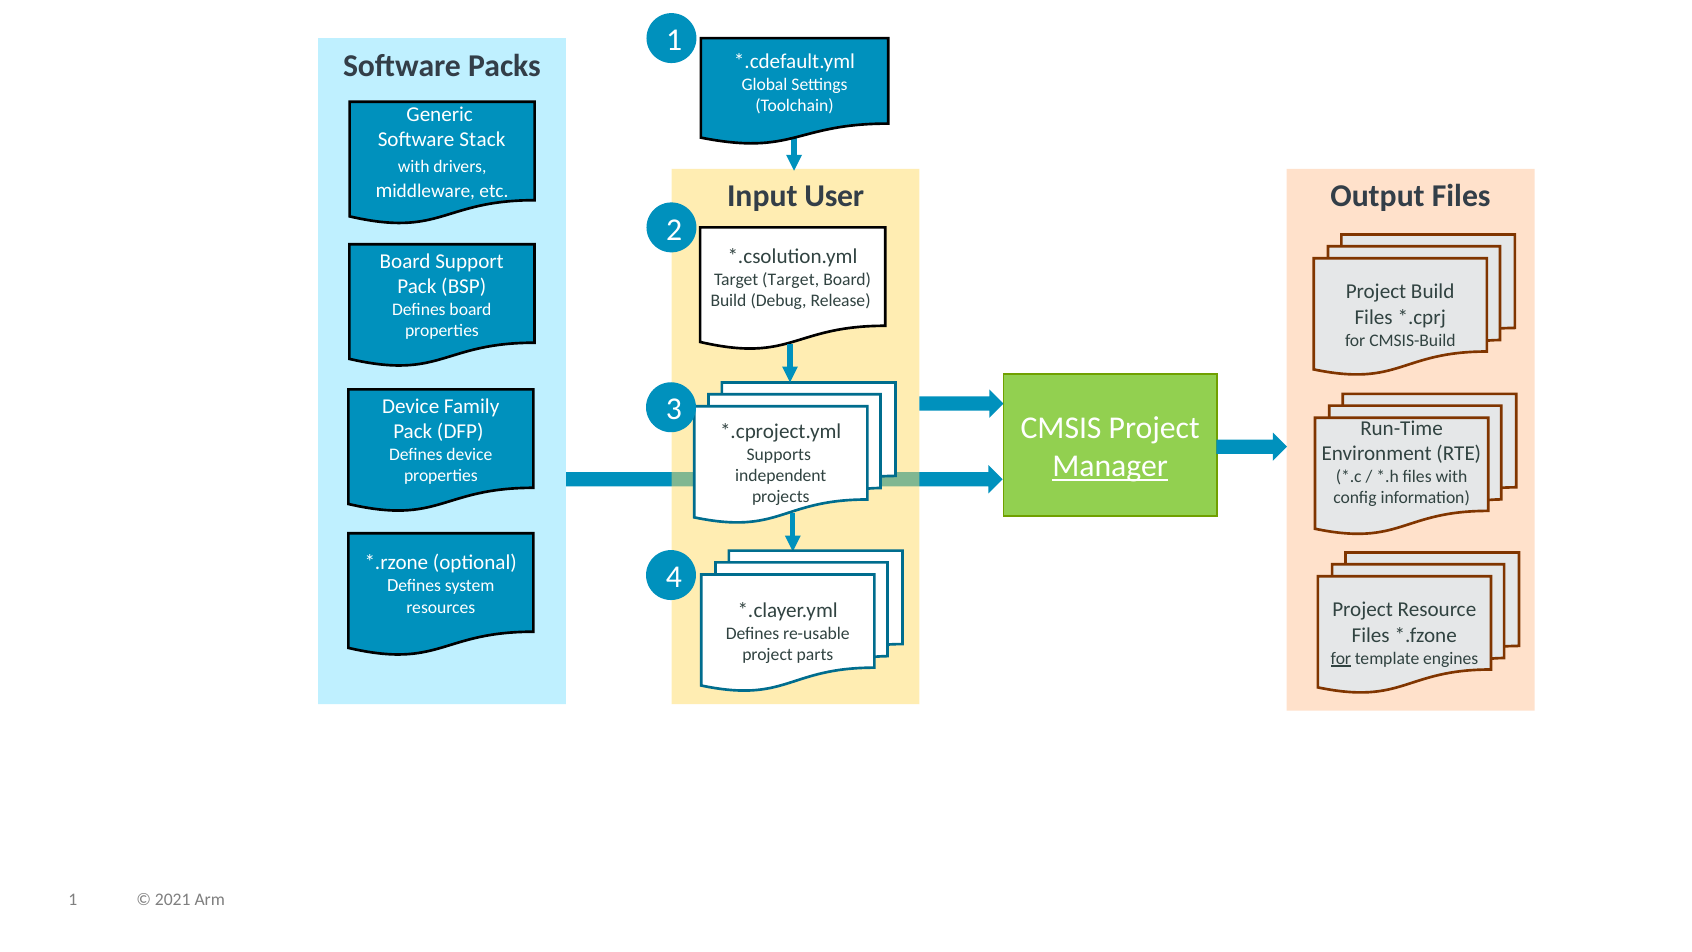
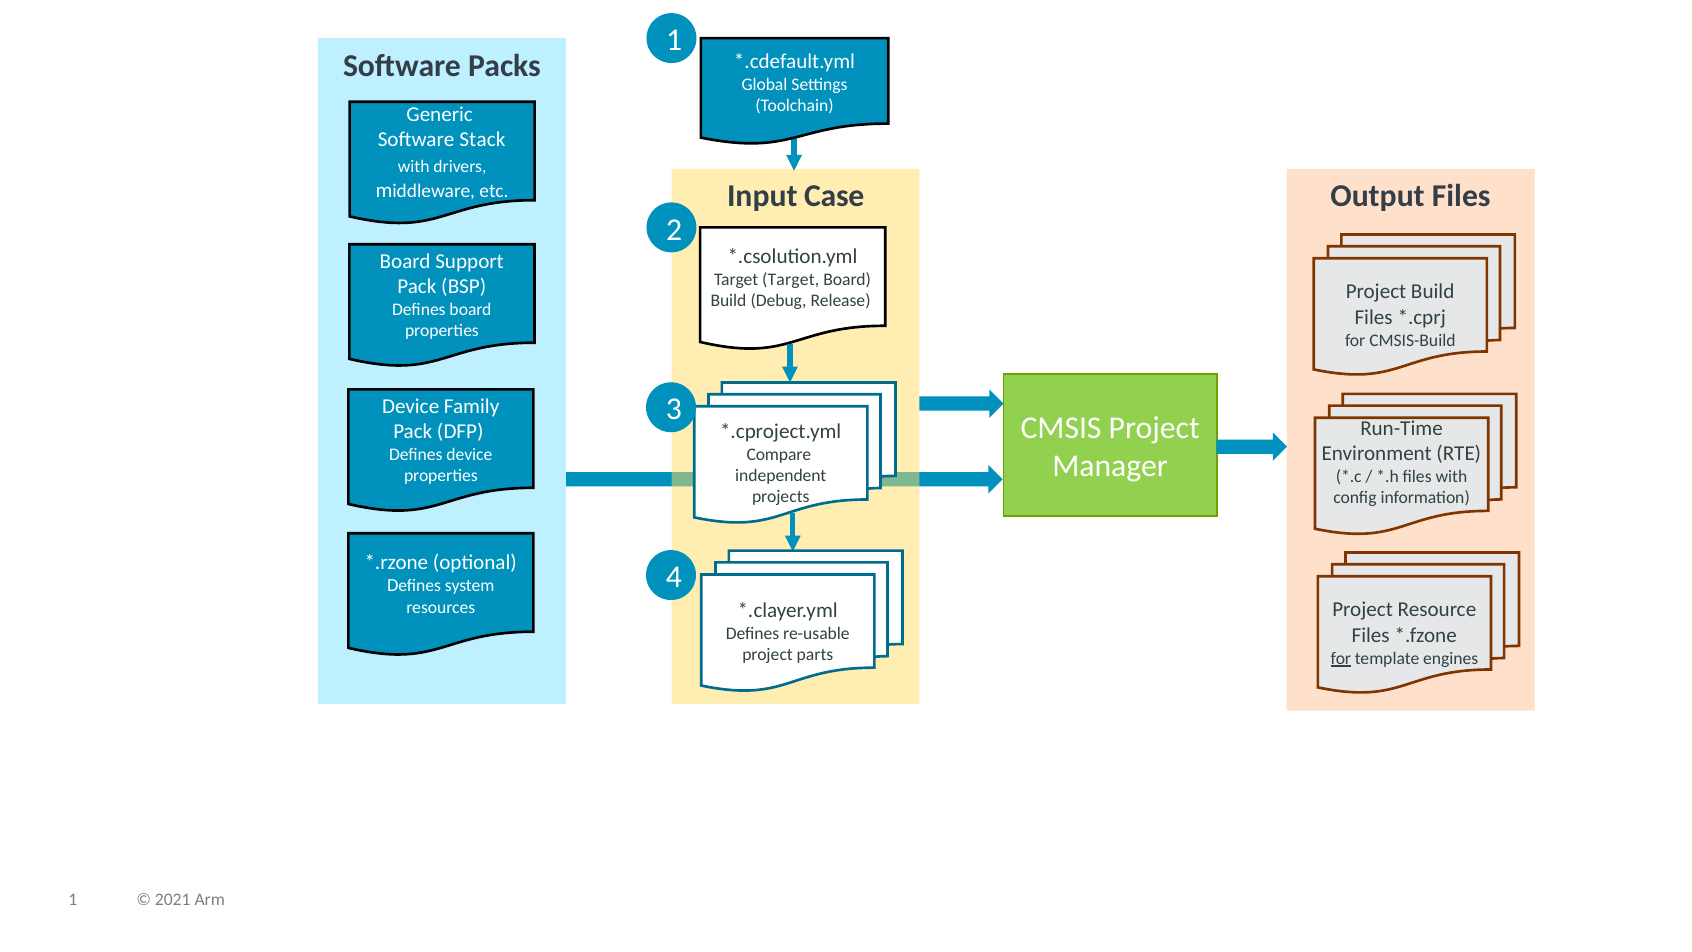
User: User -> Case (834, 196)
Supports: Supports -> Compare (779, 454)
Manager underline: present -> none (1110, 466)
